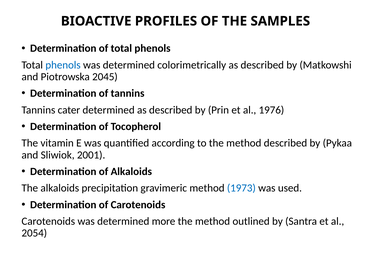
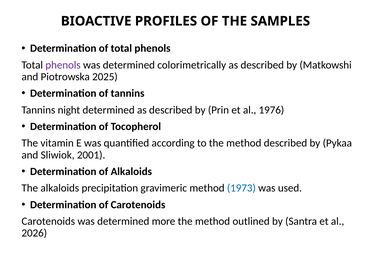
phenols colour: blue -> purple (63, 65)
2045: 2045 -> 2025 (105, 77)
cater: cater -> night (69, 110)
2054: 2054 -> 2026 (34, 233)
